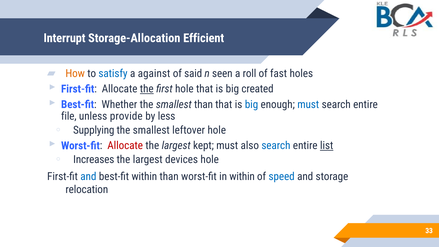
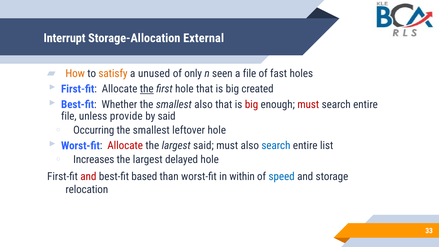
Efficient: Efficient -> External (204, 38)
satisfy colour: blue -> orange (113, 74)
against: against -> unused (154, 74)
said: said -> only (193, 74)
a roll: roll -> file (249, 74)
smallest than: than -> also (203, 104)
big colour: blue -> red (252, 104)
must colour: blue -> red (308, 104)
by less: less -> said (167, 116)
Supplying: Supplying -> Occurring (94, 130)
largest kept: kept -> said (203, 146)
list underline: present -> none (327, 146)
devices: devices -> delayed (182, 159)
and colour: blue -> red (88, 176)
best-fit within: within -> based (144, 176)
